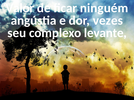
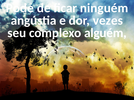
Valor: Valor -> Pode (20, 8)
levante: levante -> alguém (105, 33)
